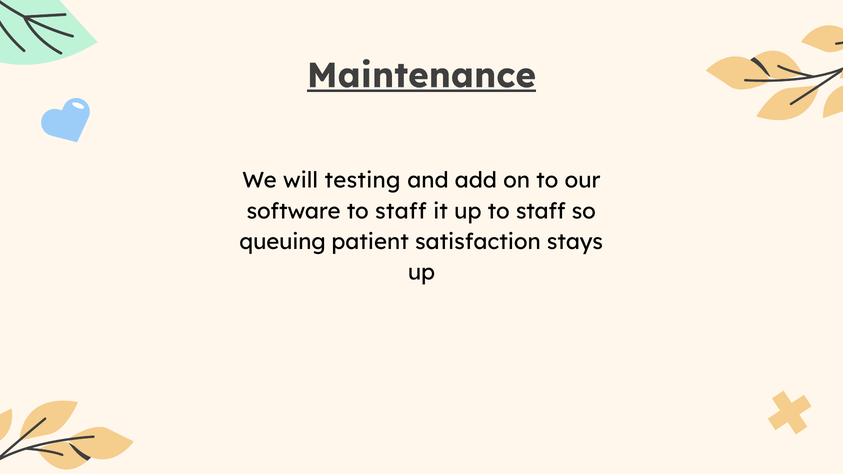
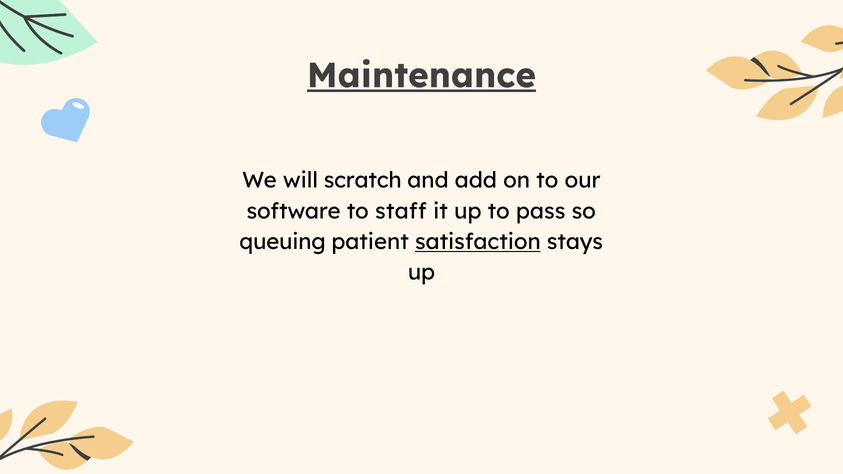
testing: testing -> scratch (363, 181)
up to staff: staff -> pass (541, 211)
satisfaction underline: none -> present (478, 242)
